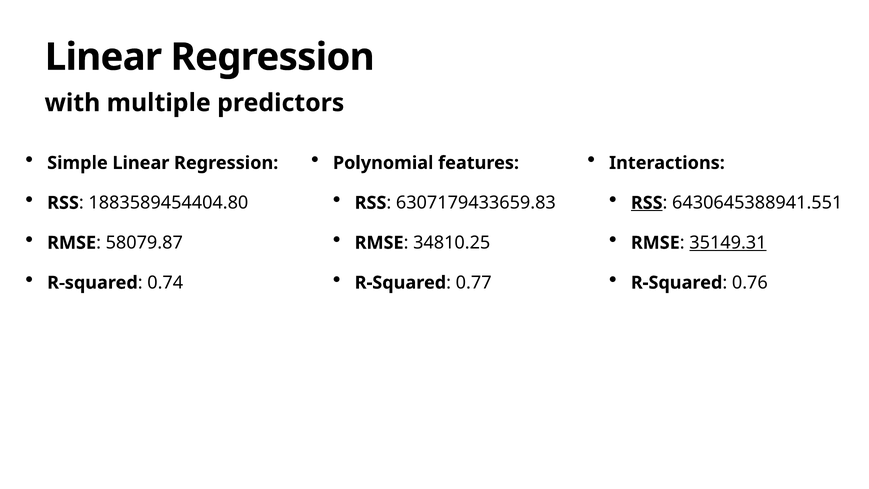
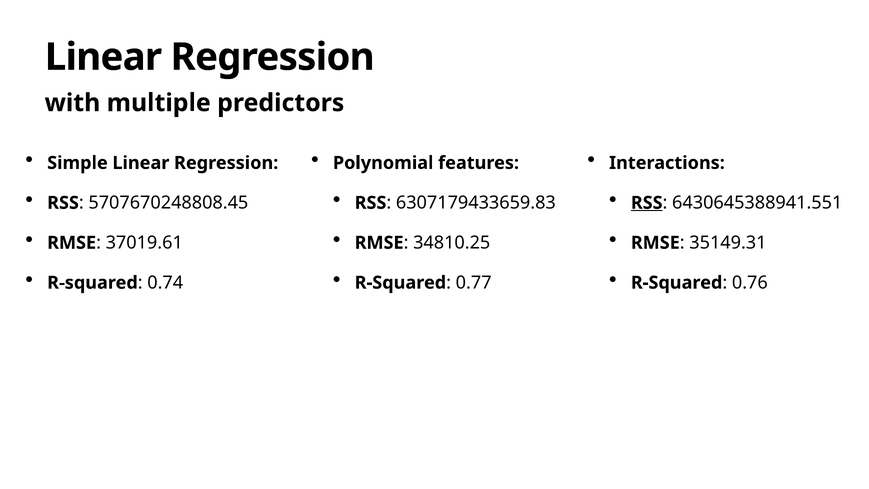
1883589454404.80: 1883589454404.80 -> 5707670248808.45 (168, 203)
35149.31 underline: present -> none (728, 243)
58079.87: 58079.87 -> 37019.61 (144, 243)
